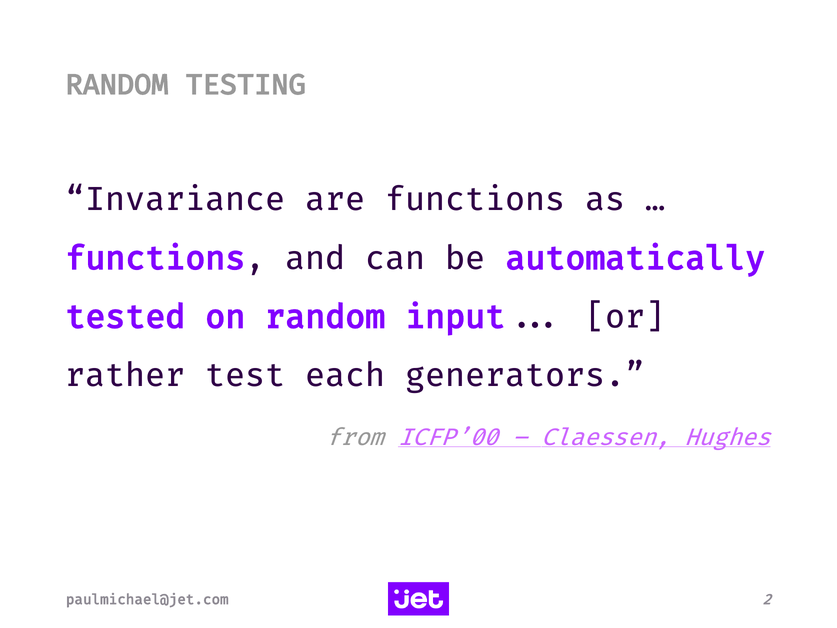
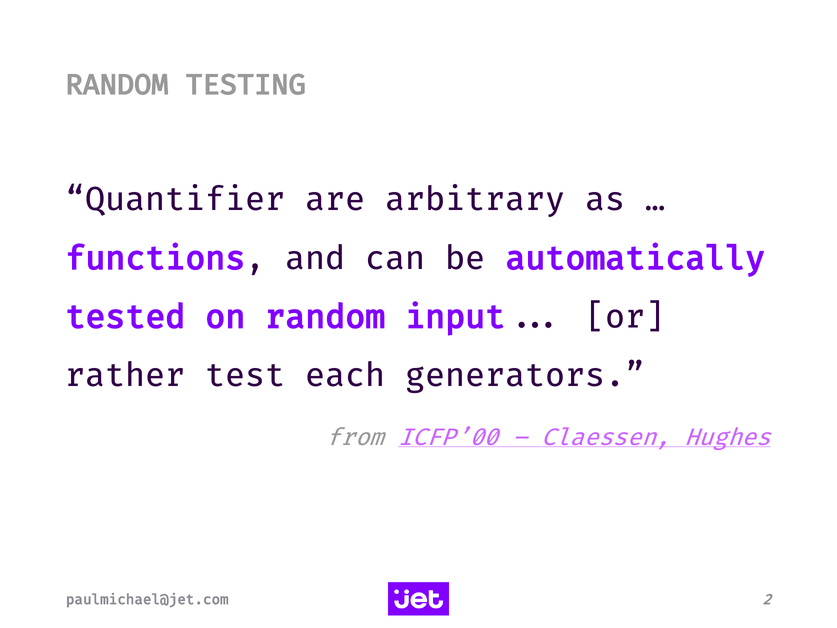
Invariance: Invariance -> Quantifier (175, 200)
are functions: functions -> arbitrary (475, 200)
